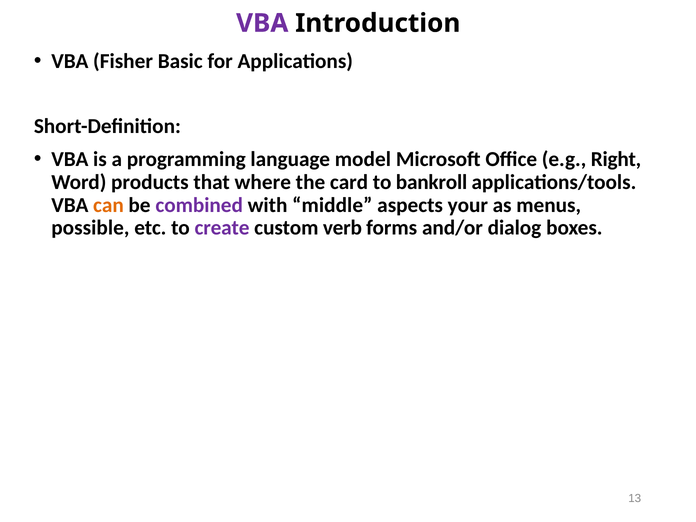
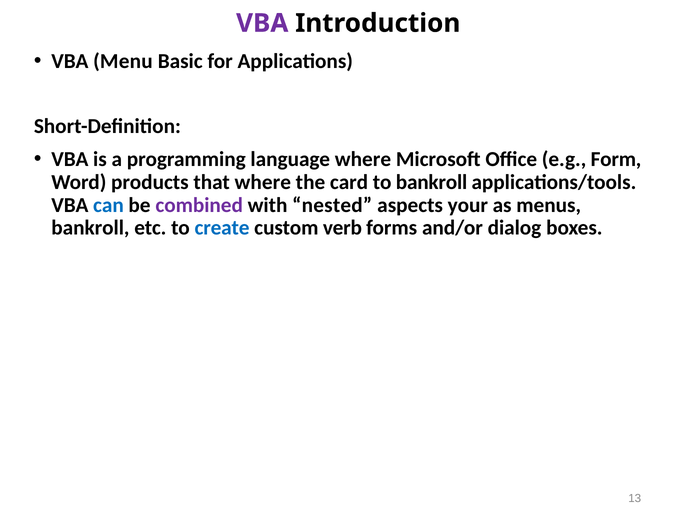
Fisher: Fisher -> Menu (123, 61)
language model: model -> where (363, 159)
Right: Right -> Form (616, 159)
can colour: orange -> blue (108, 205)
middle: middle -> nested (332, 205)
possible: possible -> bankroll (90, 228)
create colour: purple -> blue (222, 228)
